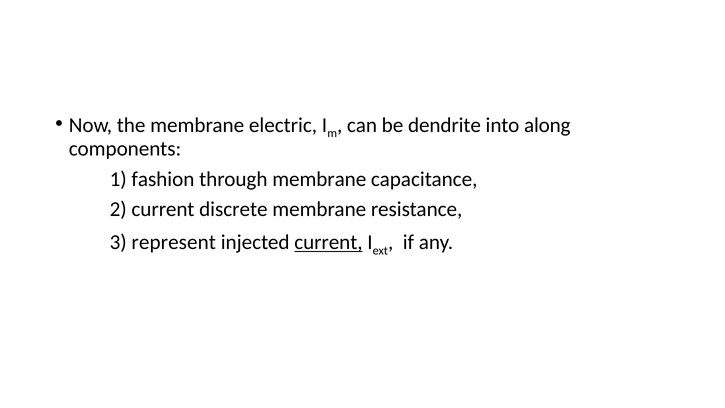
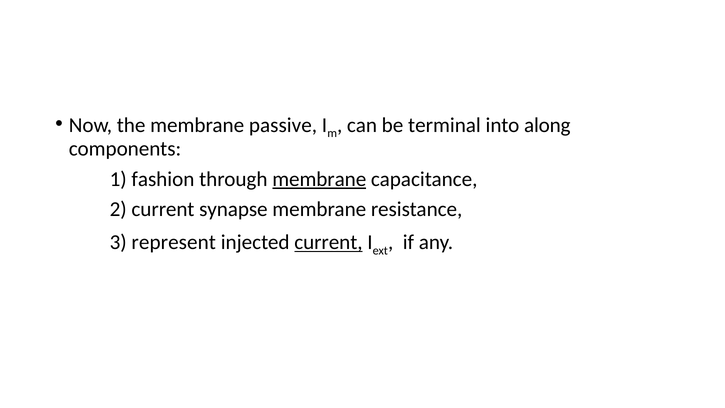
electric: electric -> passive (283, 125)
dendrite: dendrite -> terminal (444, 125)
membrane underline: none -> present (319, 179)
discrete: discrete -> synapse (233, 209)
